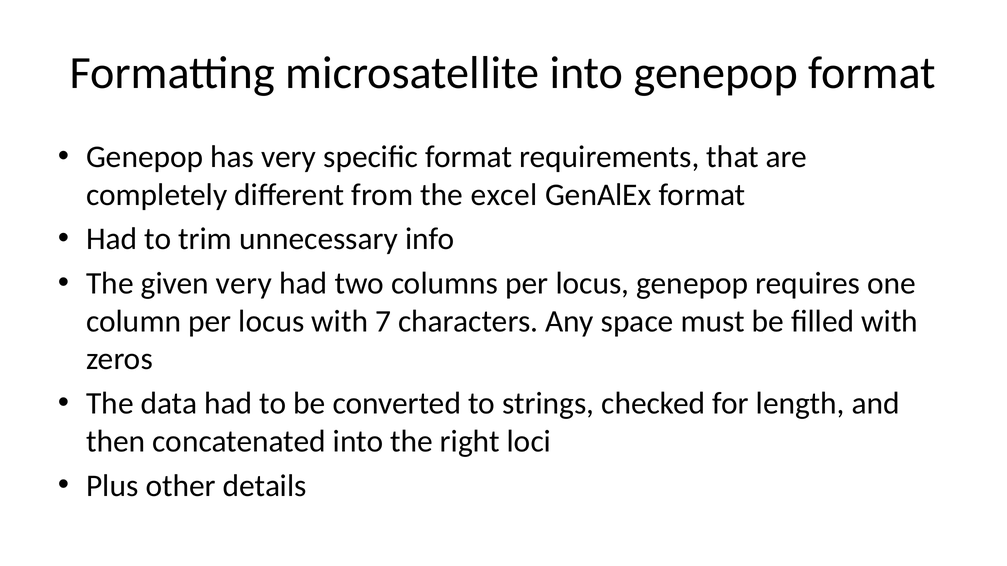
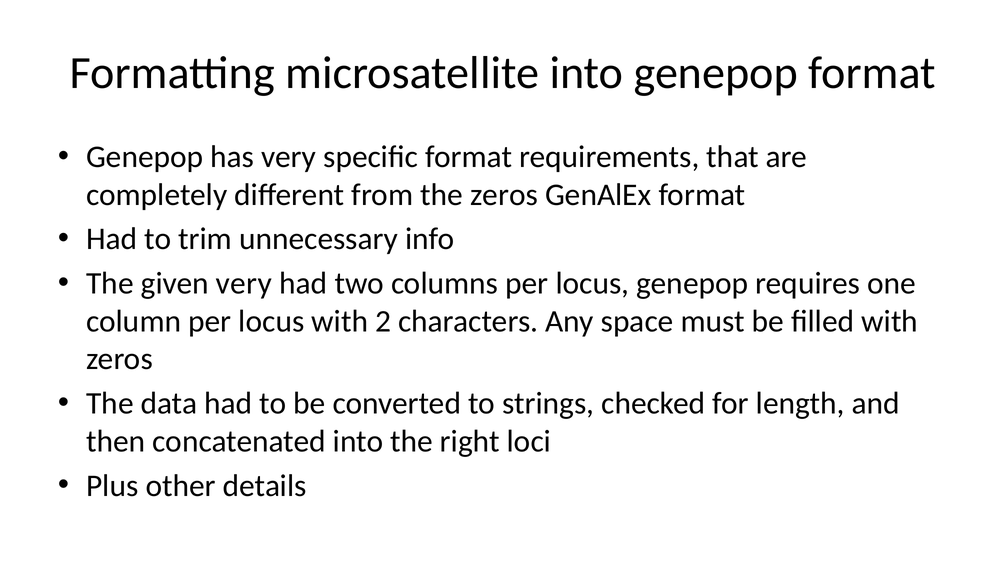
the excel: excel -> zeros (504, 195)
7: 7 -> 2 (383, 322)
